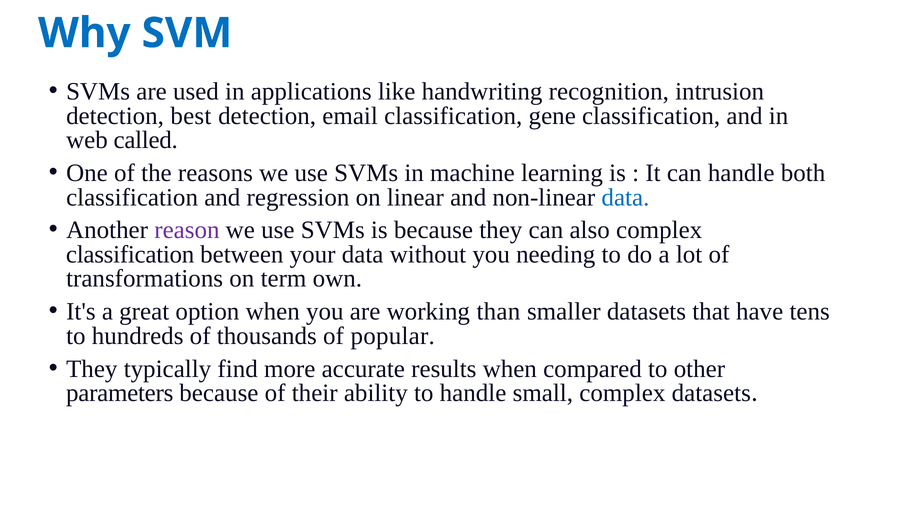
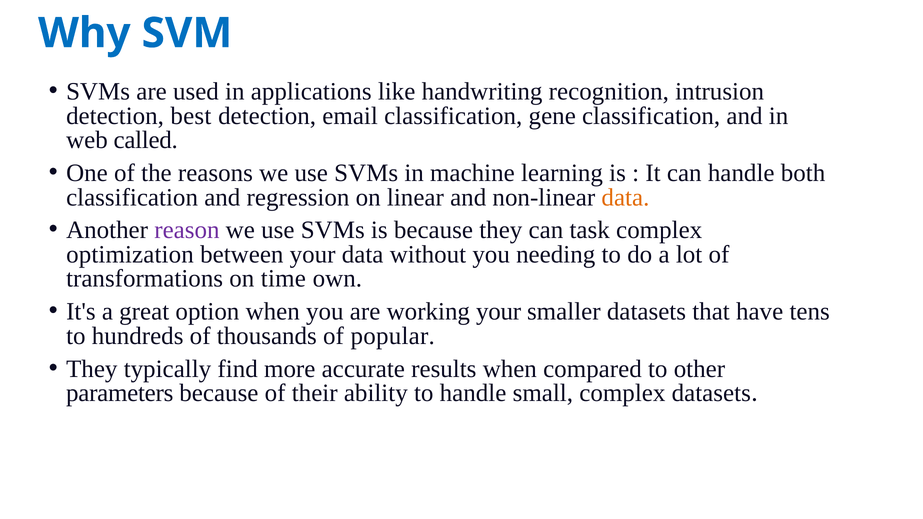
data colour: blue -> orange (625, 197)
also: also -> task (590, 230)
classification: classification -> optimization (130, 255)
term: term -> time (283, 279)
working than: than -> your (499, 312)
